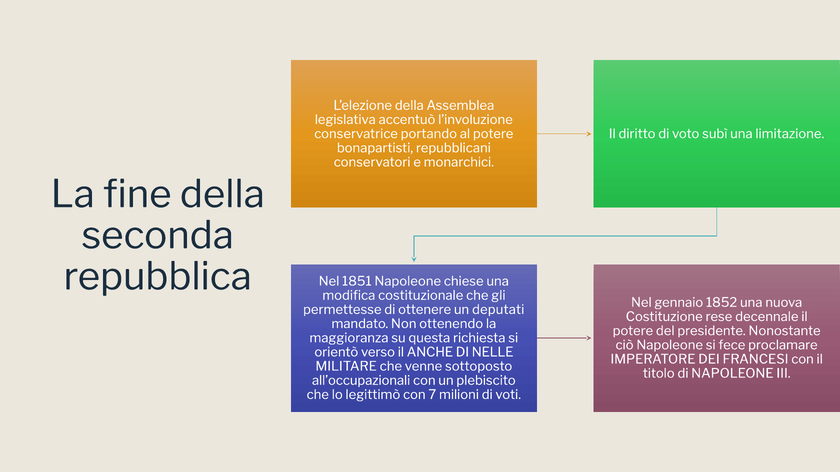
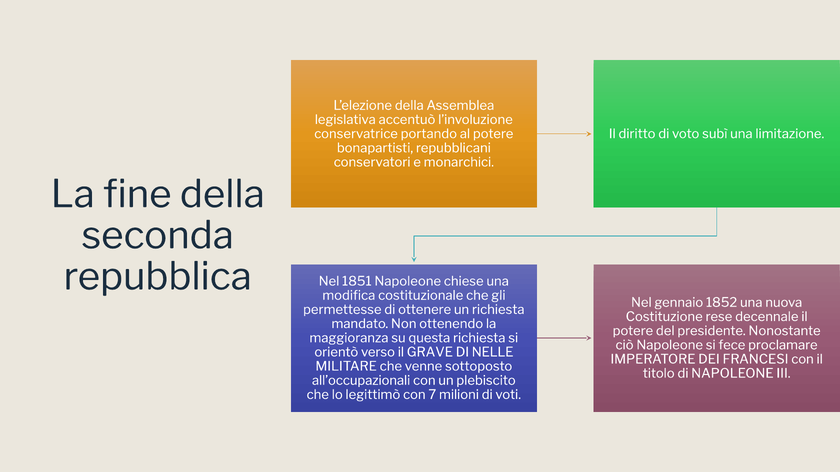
un deputati: deputati -> richiesta (498, 310)
ANCHE: ANCHE -> GRAVE (430, 352)
